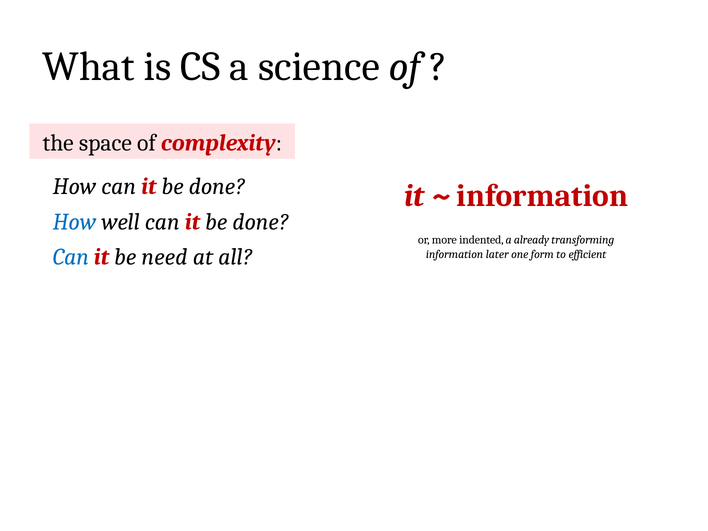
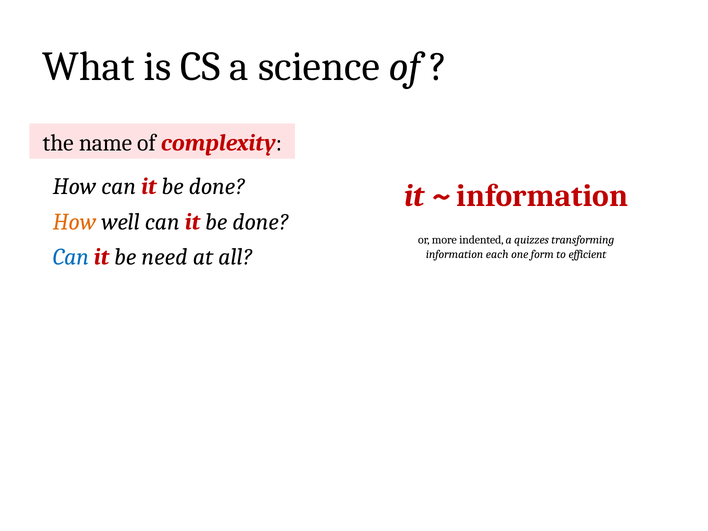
space: space -> name (106, 143)
How colour: blue -> orange (74, 222)
already: already -> quizzes (532, 240)
later: later -> each (497, 254)
